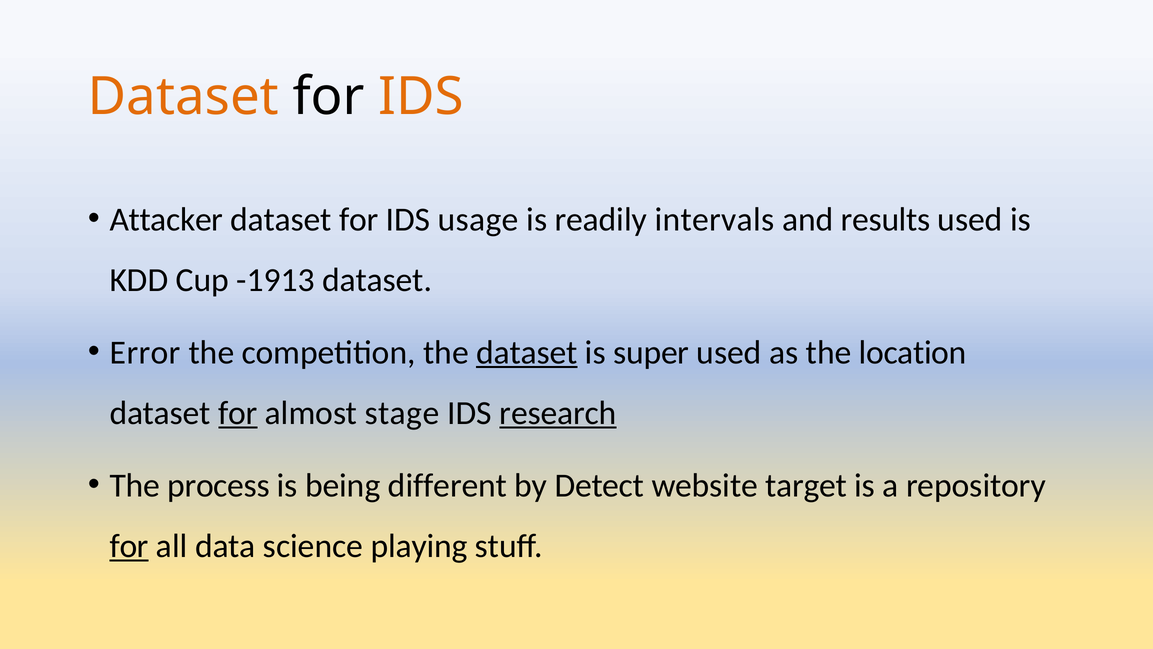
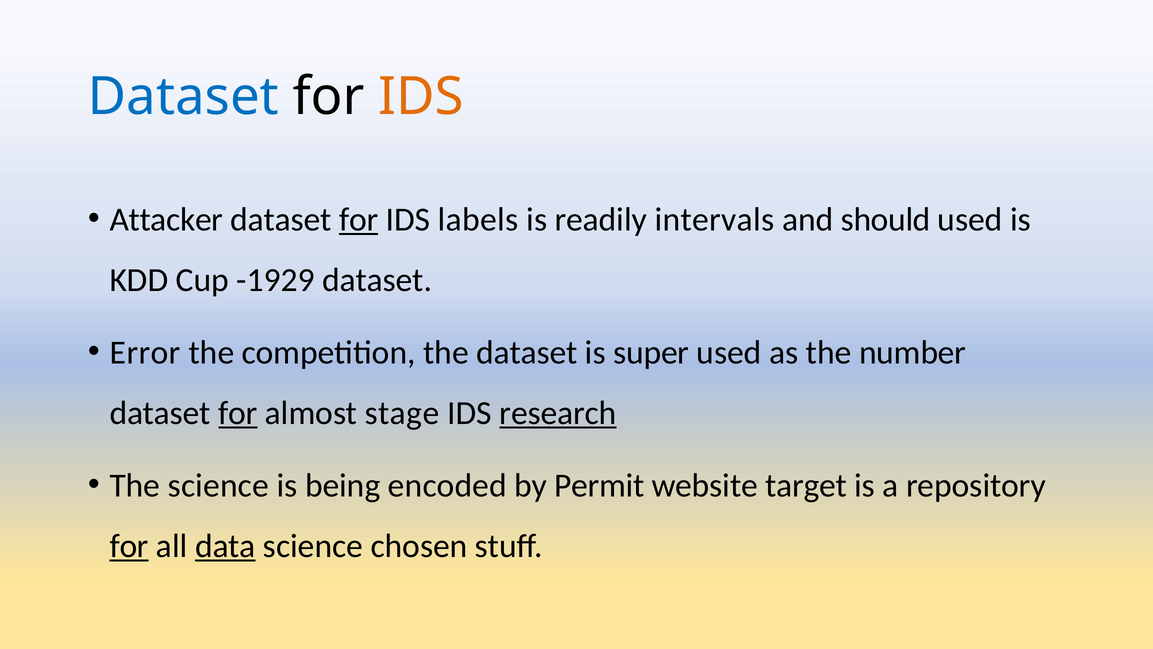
Dataset colour: orange -> blue (183, 97)
for underline: none -> present (359, 220)
usage: usage -> labels (478, 220)
results: results -> should (886, 220)
-1913: -1913 -> -1929 (276, 280)
dataset underline: present -> none (527, 352)
location: location -> number (913, 352)
The process: process -> science (218, 485)
different: different -> encoded (447, 485)
Detect: Detect -> Permit (599, 485)
data underline: none -> present (225, 546)
playing: playing -> chosen (419, 546)
